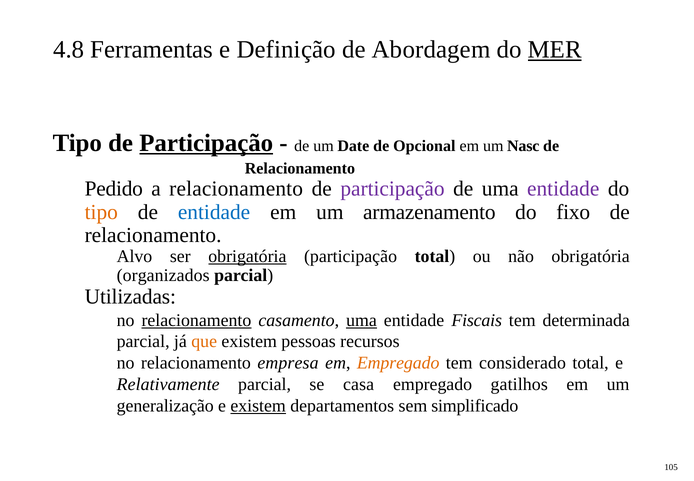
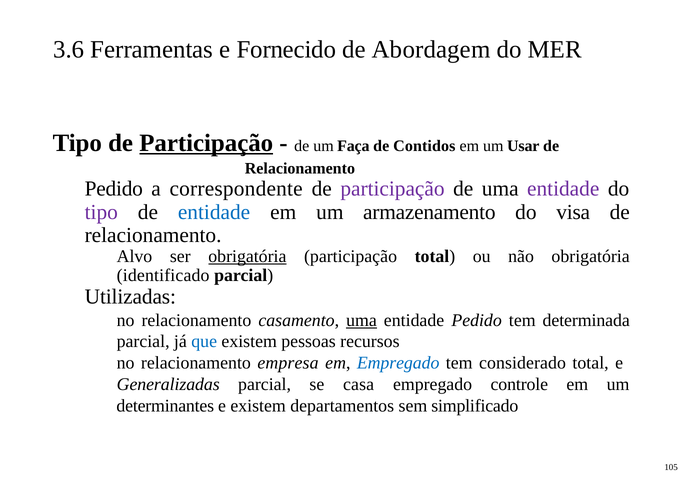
4.8: 4.8 -> 3.6 (69, 49)
Definição: Definição -> Fornecido (286, 49)
MER underline: present -> none (555, 49)
Date: Date -> Faça (353, 146)
Opcional: Opcional -> Contidos (424, 146)
Nasc: Nasc -> Usar (523, 146)
a relacionamento: relacionamento -> correspondente (236, 189)
tipo colour: orange -> purple (101, 212)
fixo: fixo -> visa (573, 212)
organizados: organizados -> identificado (163, 275)
relacionamento underline: present -> none (196, 320)
entidade Fiscais: Fiscais -> Pedido (477, 320)
que colour: orange -> blue (204, 341)
Empregado colour: orange -> blue (398, 363)
Relativamente: Relativamente -> Generalizadas (168, 384)
gatilhos: gatilhos -> controle (519, 384)
generalização: generalização -> determinantes (165, 405)
existem underline: present -> none (258, 405)
